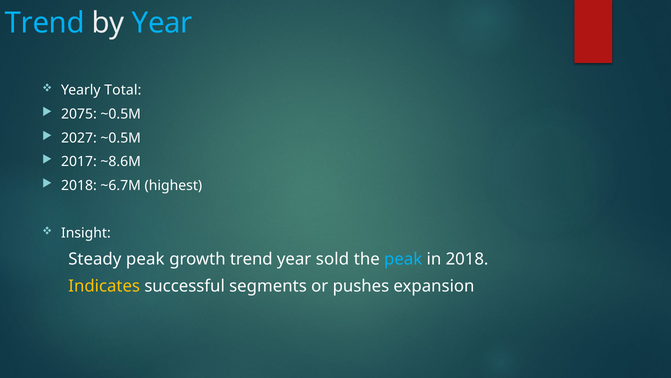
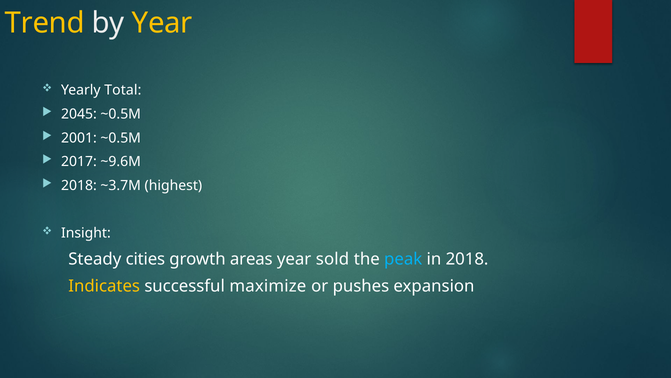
Trend colour: light blue -> yellow (45, 23)
Year colour: light blue -> yellow (162, 23)
2075: 2075 -> 2045 (79, 114)
2027: 2027 -> 2001 (79, 138)
~8.6M: ~8.6M -> ~9.6M (121, 162)
~6.7M: ~6.7M -> ~3.7M (121, 185)
Steady peak: peak -> cities (145, 259)
growth trend: trend -> areas (251, 259)
segments: segments -> maximize (268, 286)
